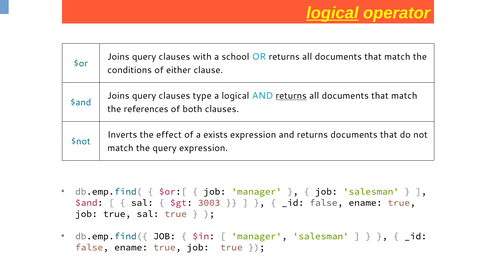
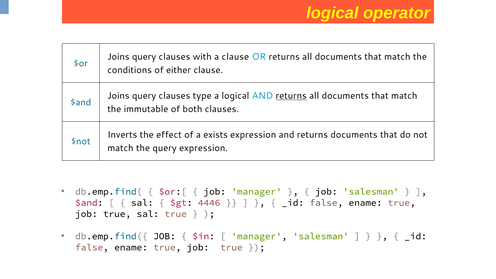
logical underline: present -> none (332, 13)
a school: school -> clause (235, 57)
references: references -> immutable (146, 109)
3003: 3003 -> 4446 (209, 203)
